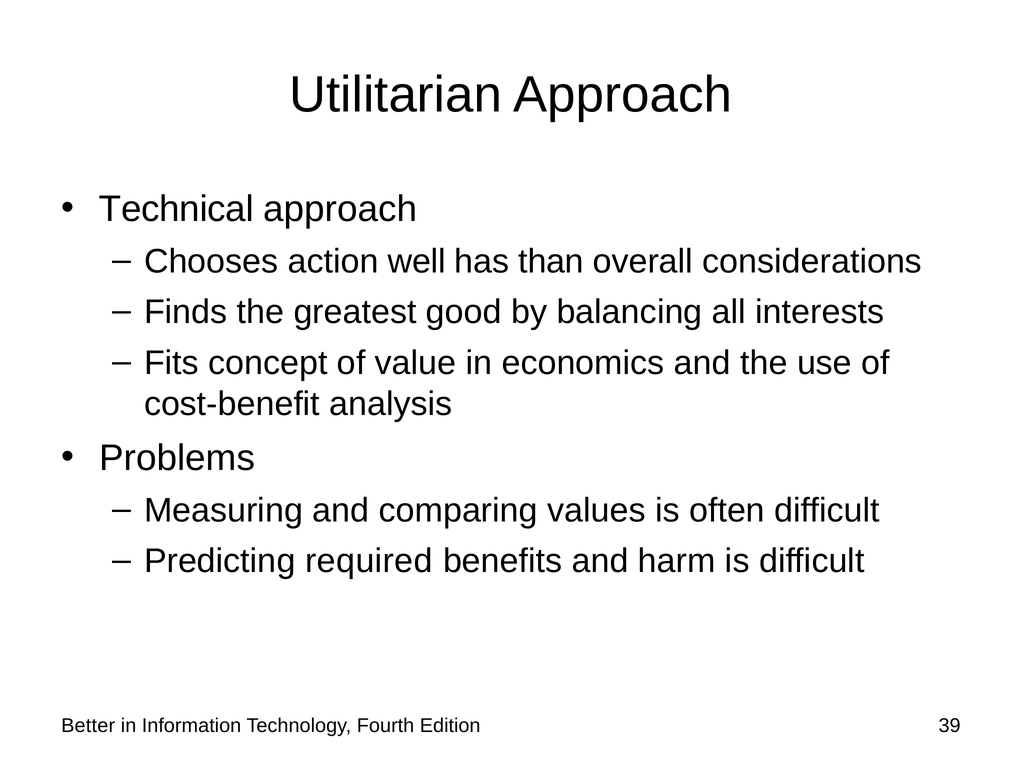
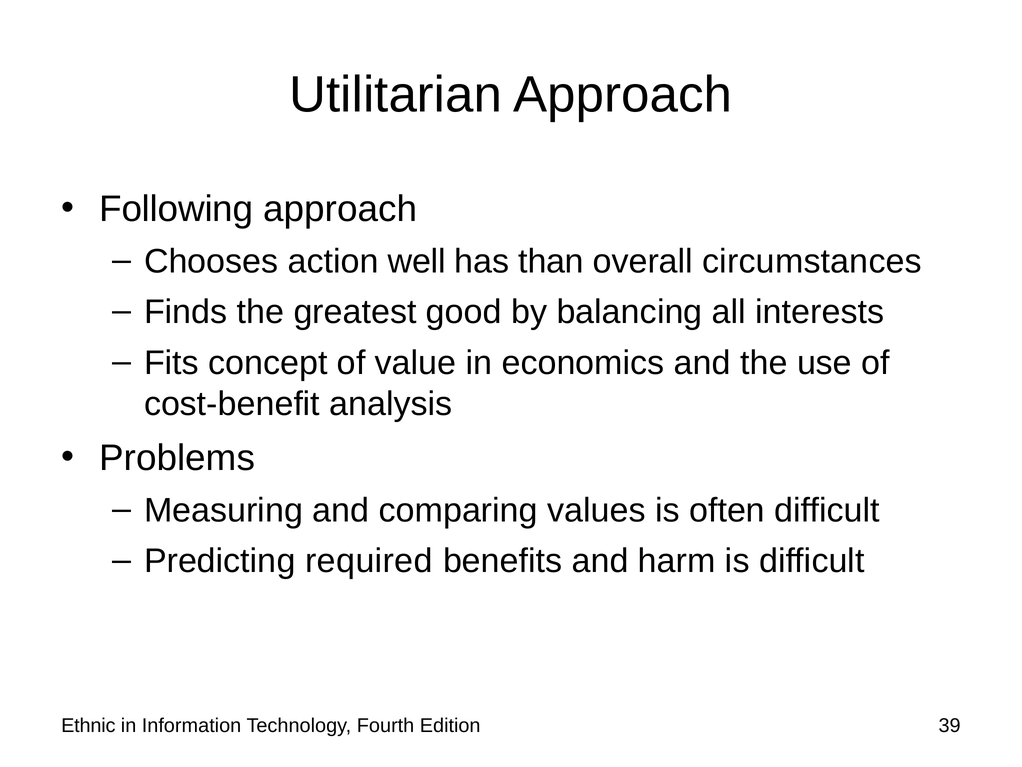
Technical: Technical -> Following (176, 209)
considerations: considerations -> circumstances (812, 261)
Better: Better -> Ethnic (88, 725)
